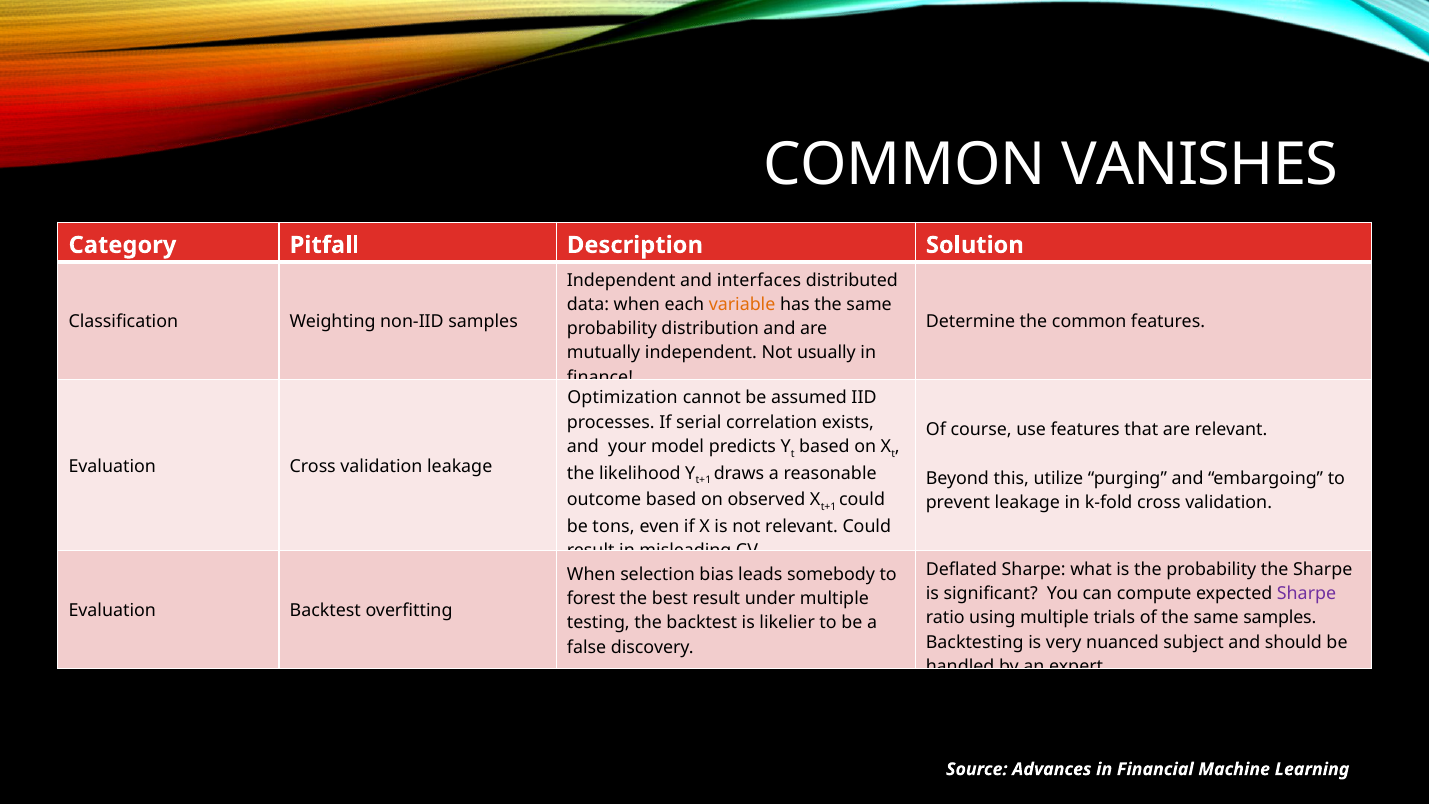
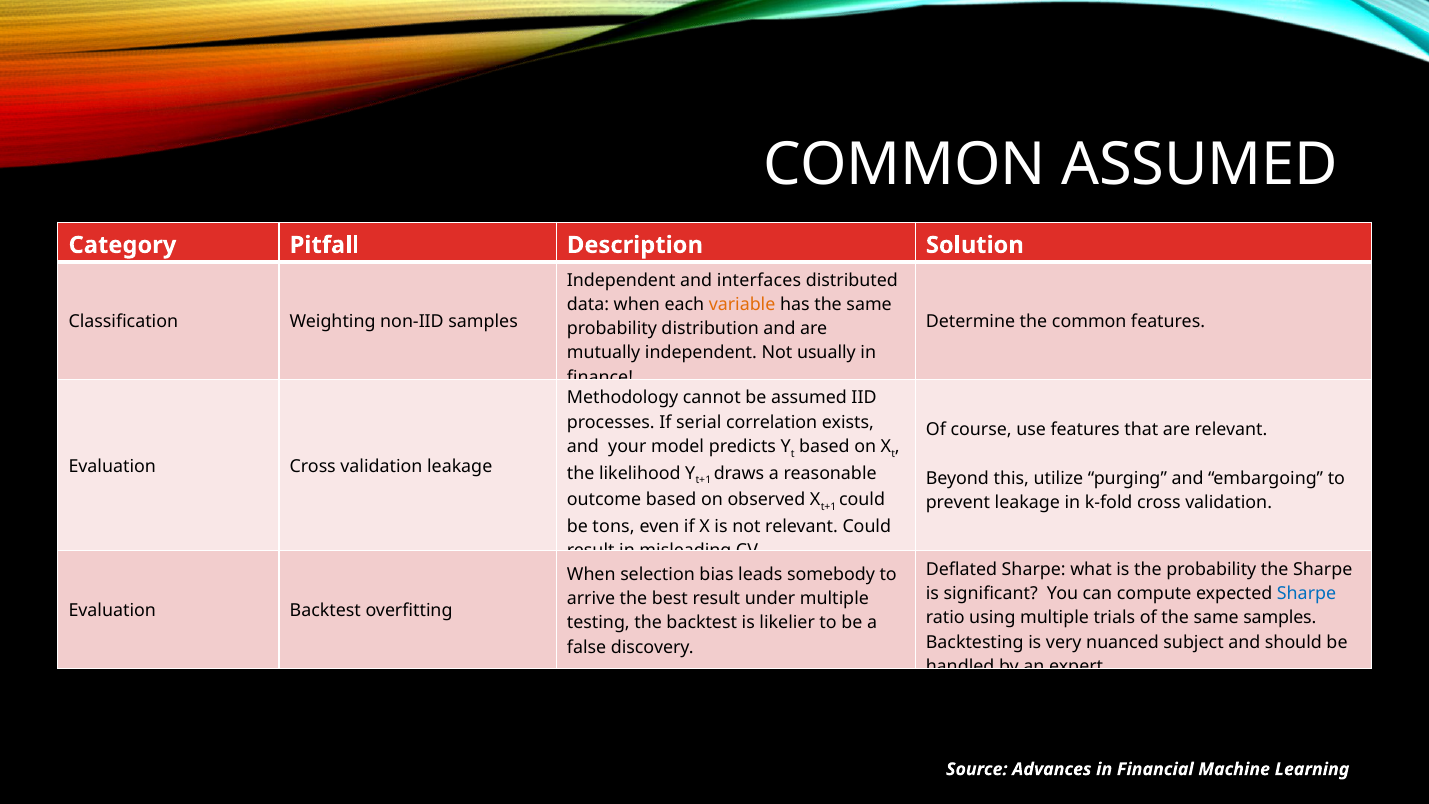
COMMON VANISHES: VANISHES -> ASSUMED (1200, 165)
Optimization: Optimization -> Methodology (623, 398)
Sharpe colour: purple -> blue (1307, 593)
forest: forest -> arrive (591, 598)
